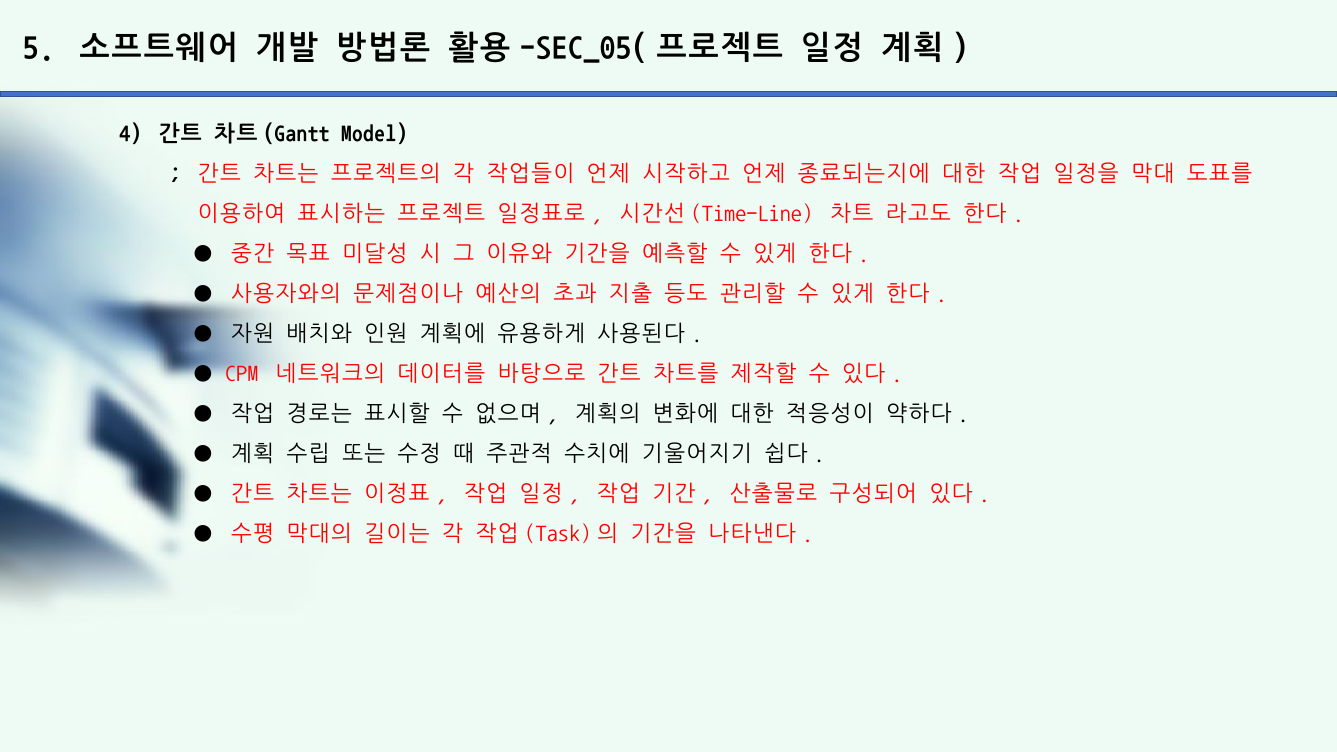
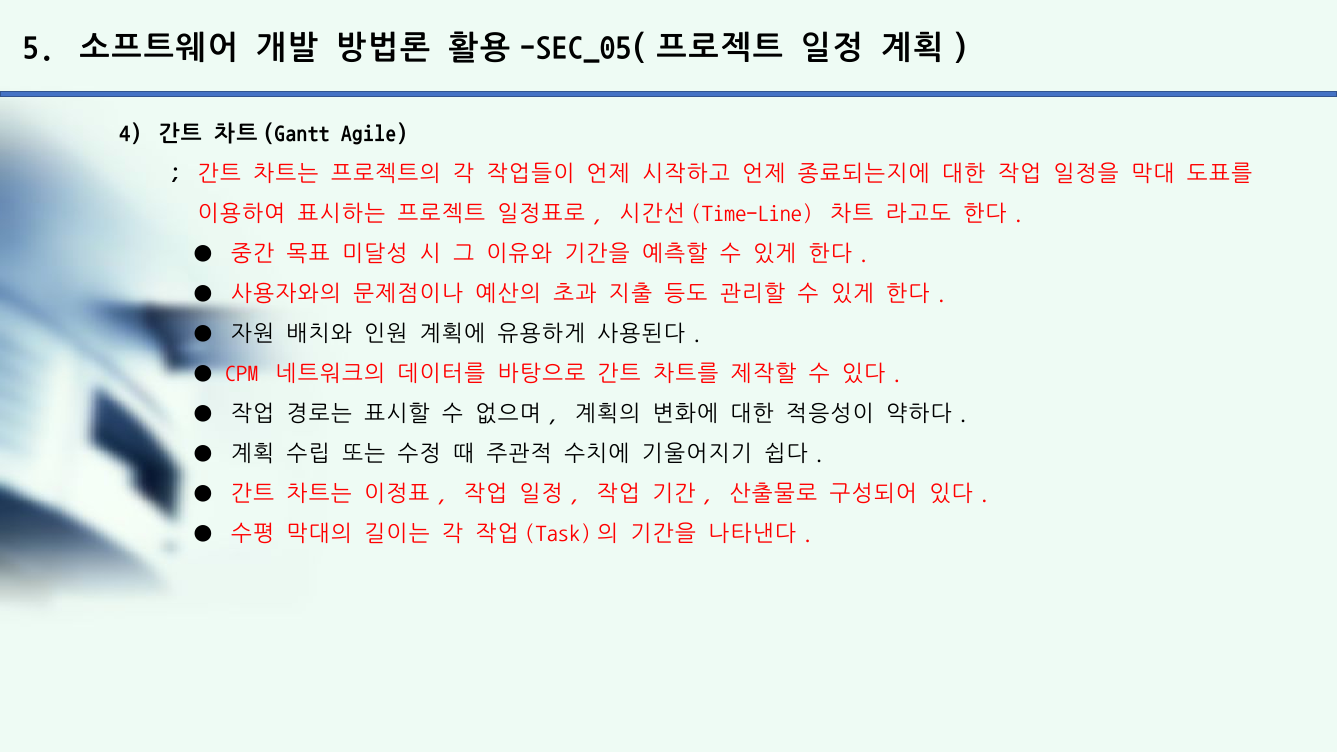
Model: Model -> Agile (374, 133)
